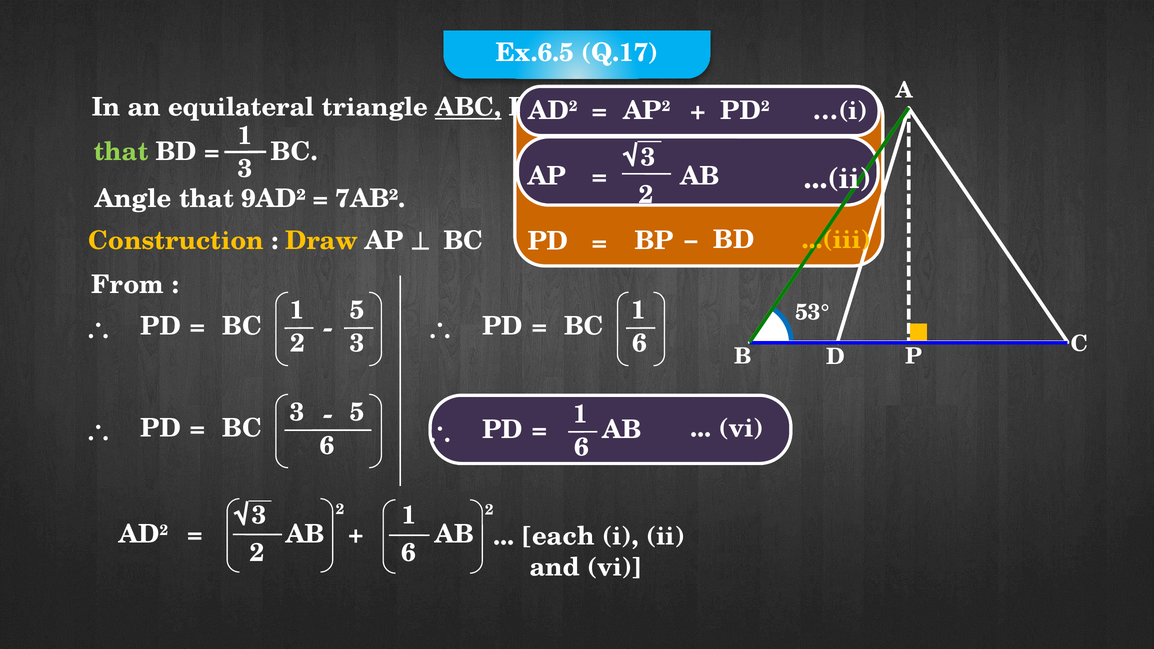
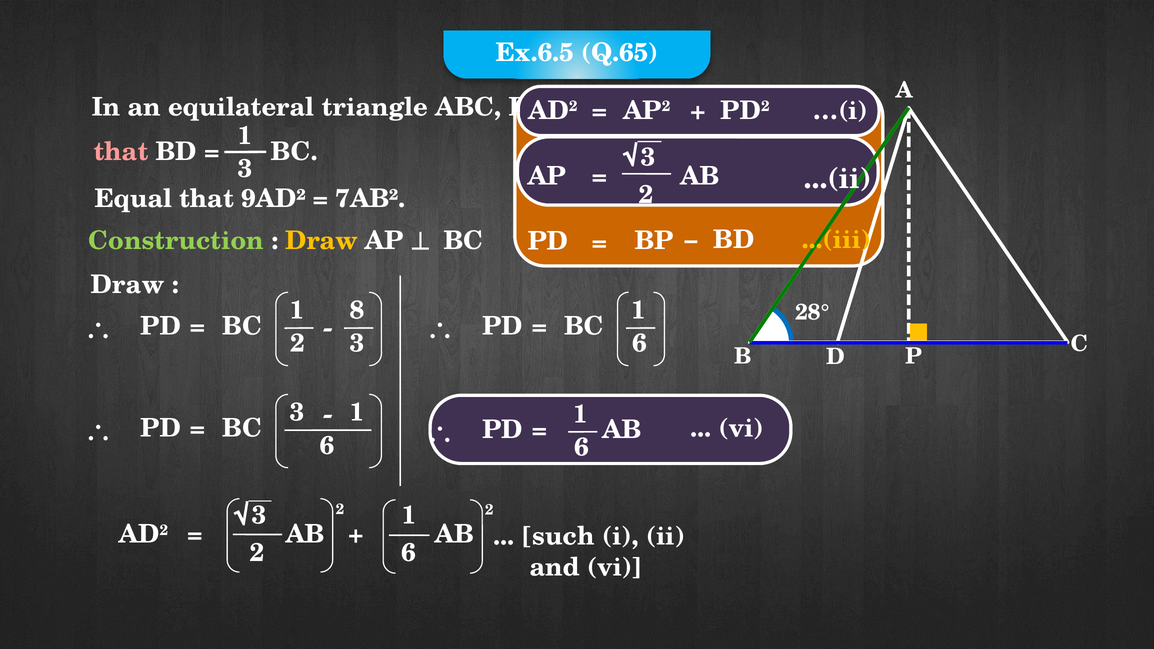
Q.17: Q.17 -> Q.65 (620, 53)
ABC underline: present -> none (468, 108)
that colour: light green -> pink (121, 152)
Angle: Angle -> Equal (133, 199)
Construction colour: yellow -> light green (176, 241)
From: From -> Draw (128, 285)
1 5: 5 -> 8 (357, 310)
53°: 53° -> 28° (812, 312)
3 5: 5 -> 1 (357, 413)
each: each -> such (558, 537)
